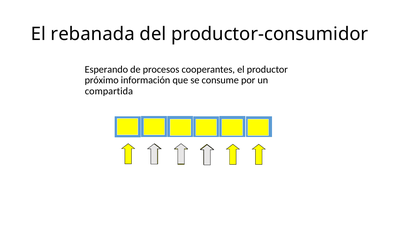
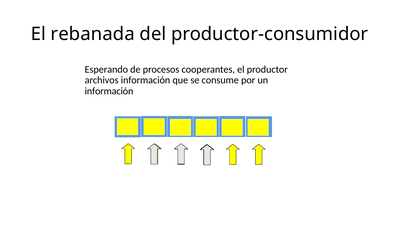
próximo: próximo -> archivos (102, 80)
compartida: compartida -> información (109, 91)
